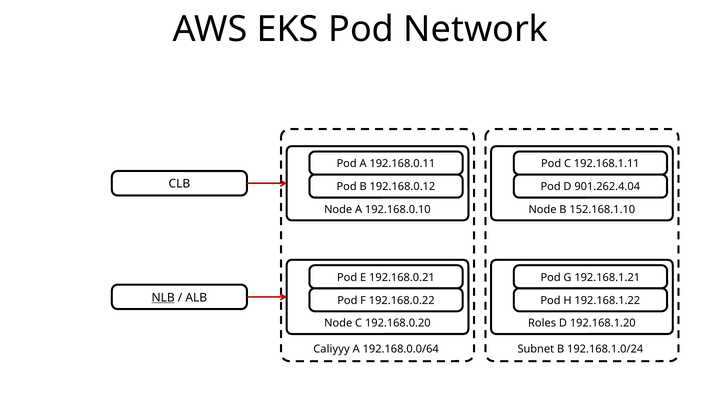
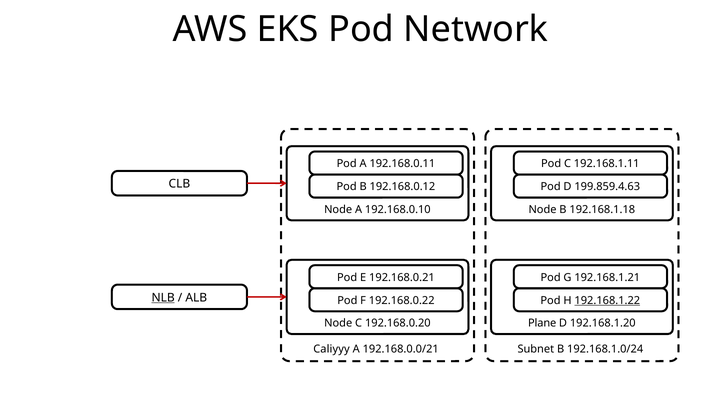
901.262.4.04: 901.262.4.04 -> 199.859.4.63 (607, 187)
152.168.1.10: 152.168.1.10 -> 192.168.1.18 (602, 209)
192.168.1.22 underline: none -> present (607, 300)
Roles: Roles -> Plane (542, 323)
192.168.0.0/64: 192.168.0.0/64 -> 192.168.0.0/21 (401, 349)
